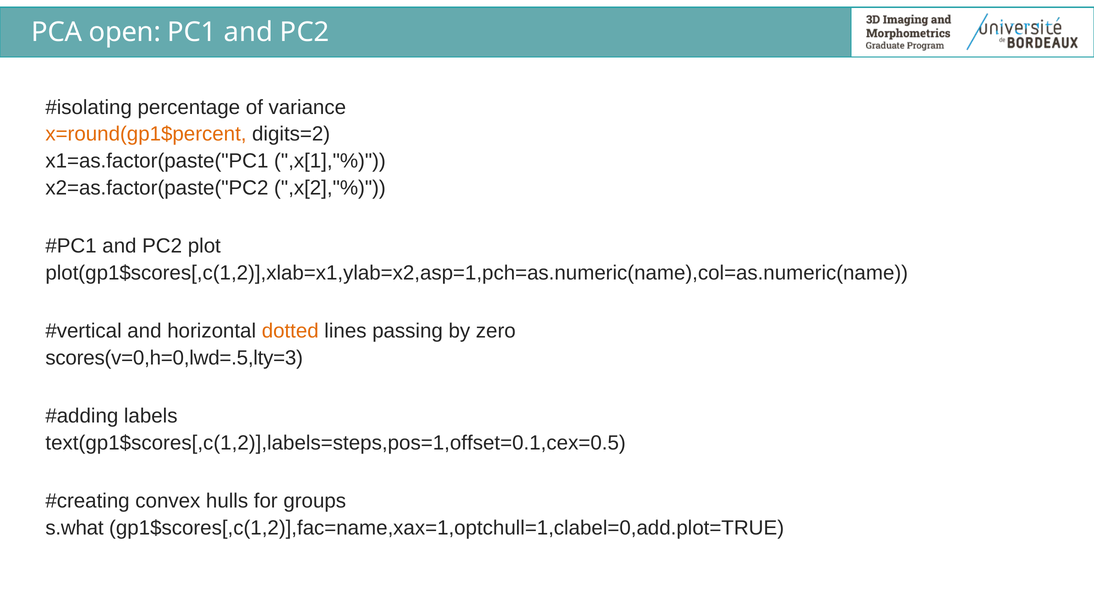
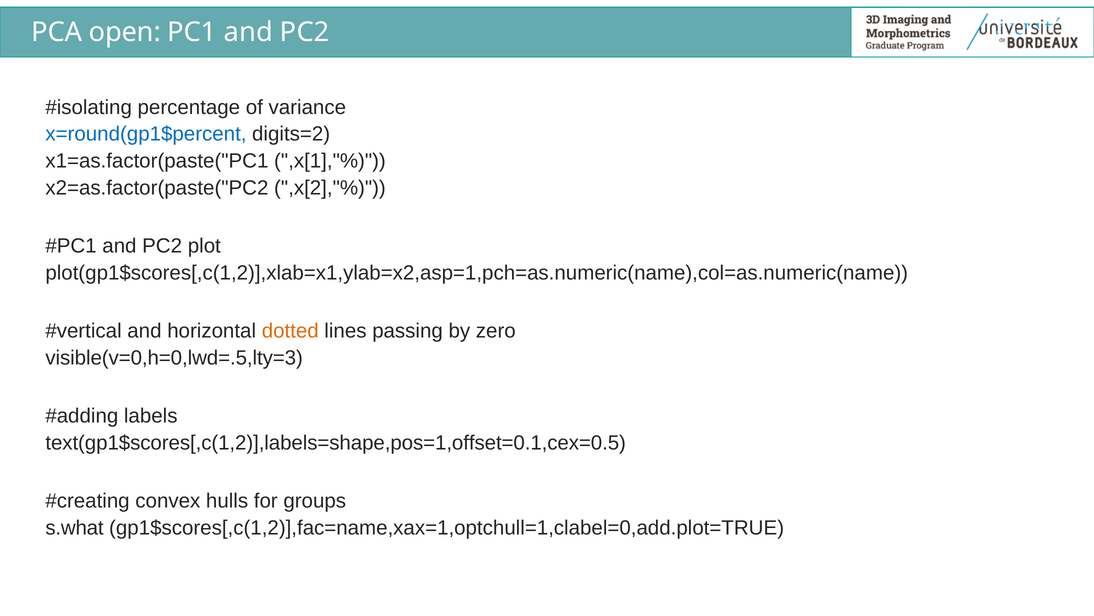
x=round(gp1$percent colour: orange -> blue (146, 134)
scores(v=0,h=0,lwd=.5,lty=3: scores(v=0,h=0,lwd=.5,lty=3 -> visible(v=0,h=0,lwd=.5,lty=3 (174, 358)
text(gp1$scores[,c(1,2)],labels=steps,pos=1,offset=0.1,cex=0.5: text(gp1$scores[,c(1,2)],labels=steps,pos=1,offset=0.1,cex=0.5 -> text(gp1$scores[,c(1,2)],labels=shape,pos=1,offset=0.1,cex=0.5 (336, 443)
